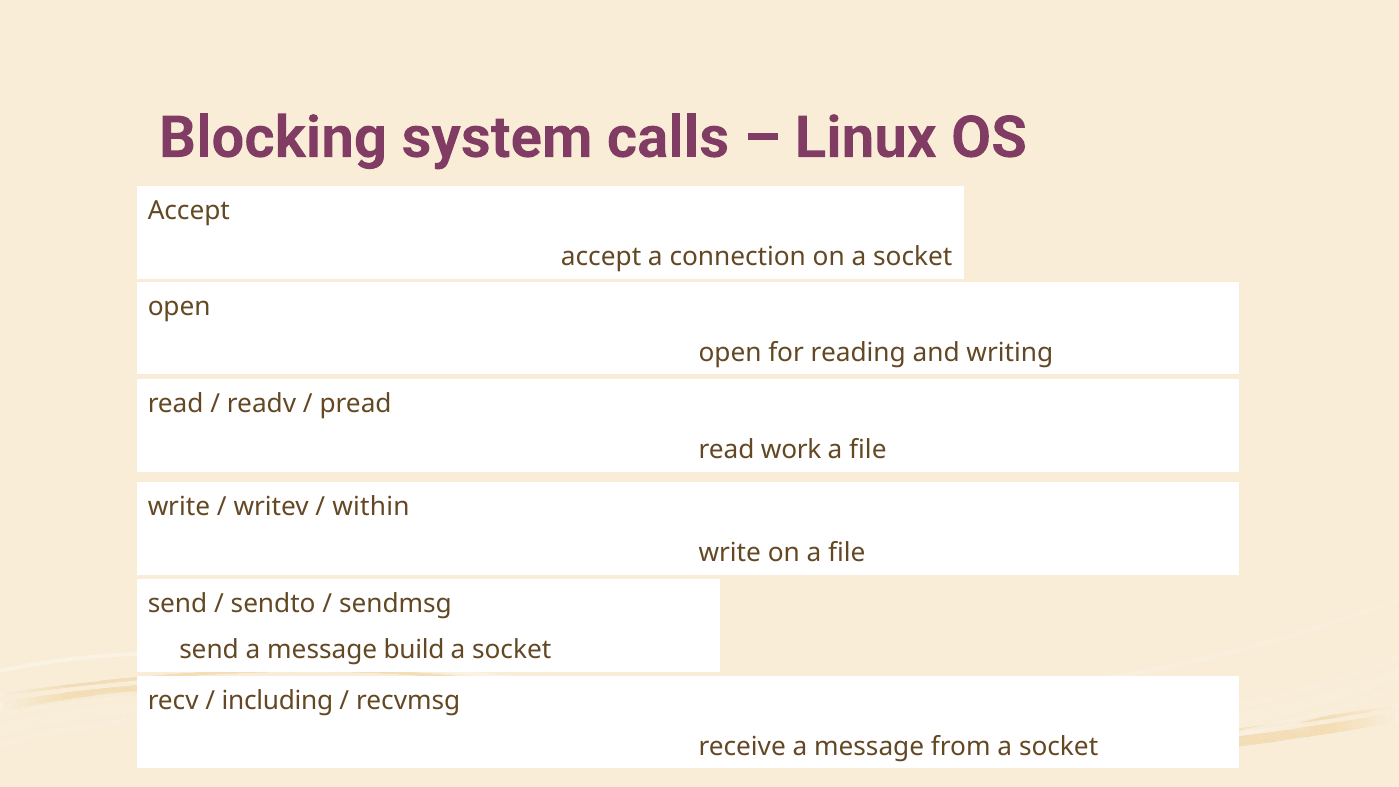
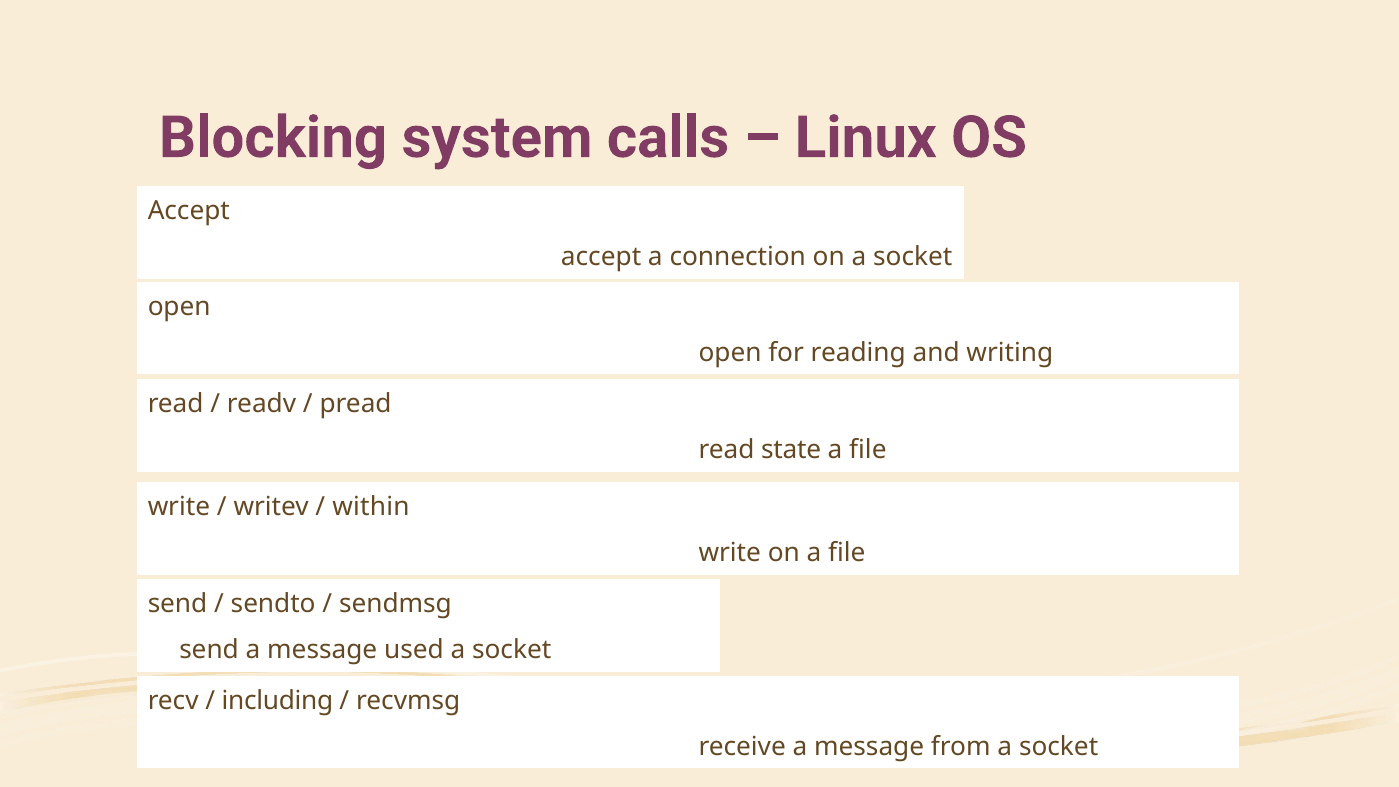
work: work -> state (791, 450)
build: build -> used (414, 650)
